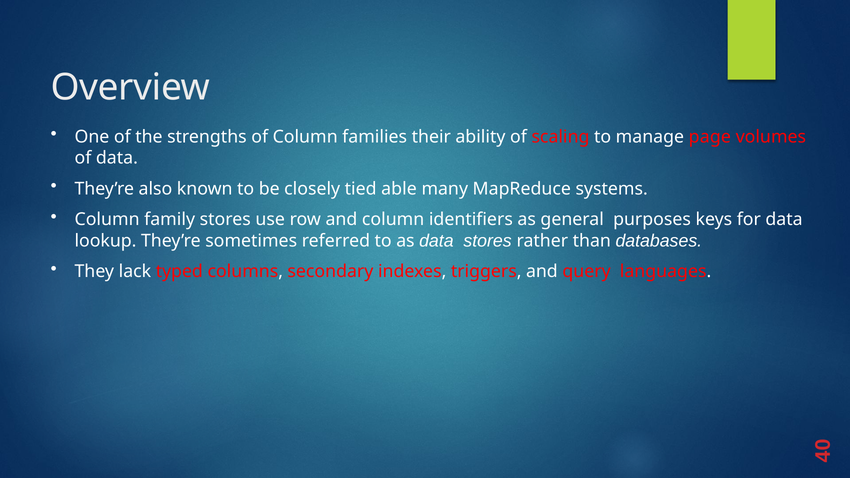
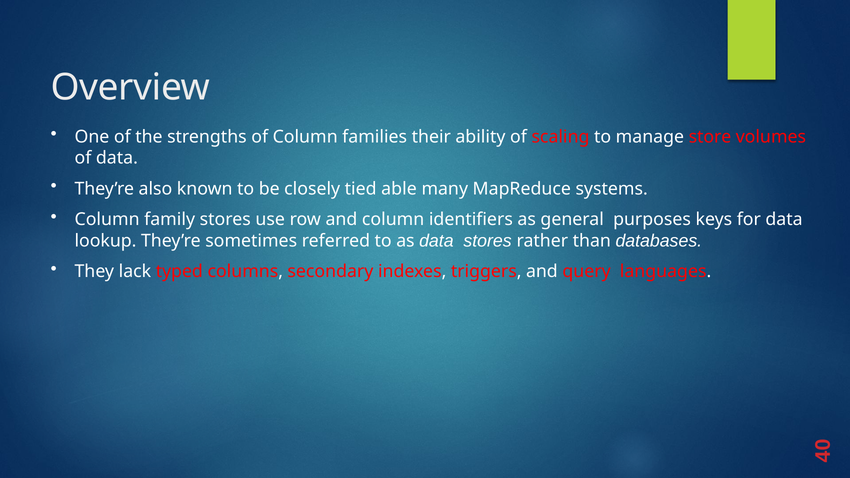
page: page -> store (710, 137)
